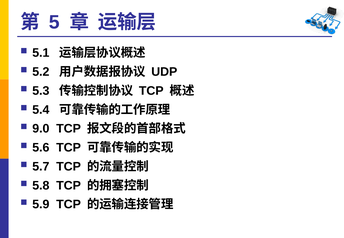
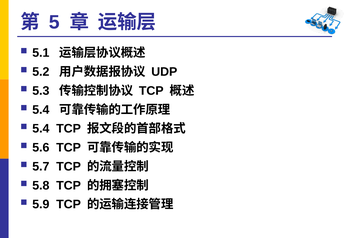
9.0: 9.0 -> 5.4 (41, 129)
